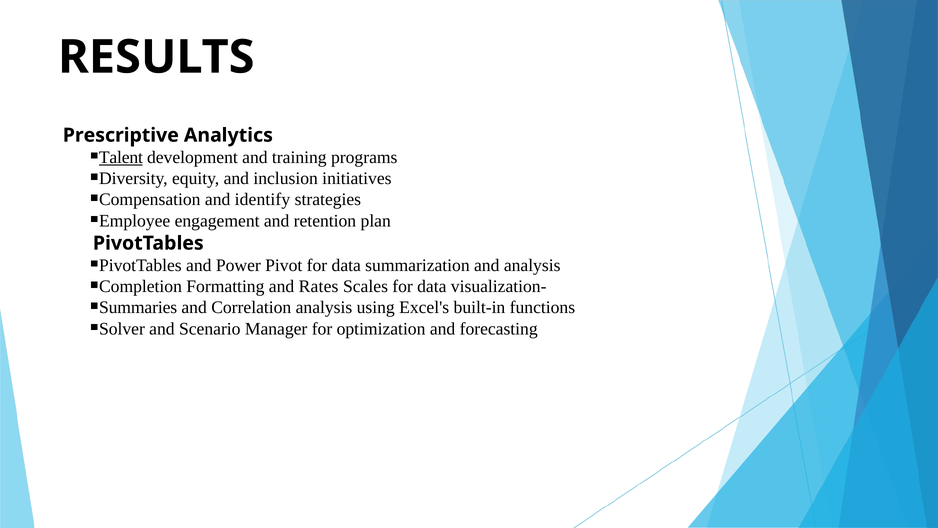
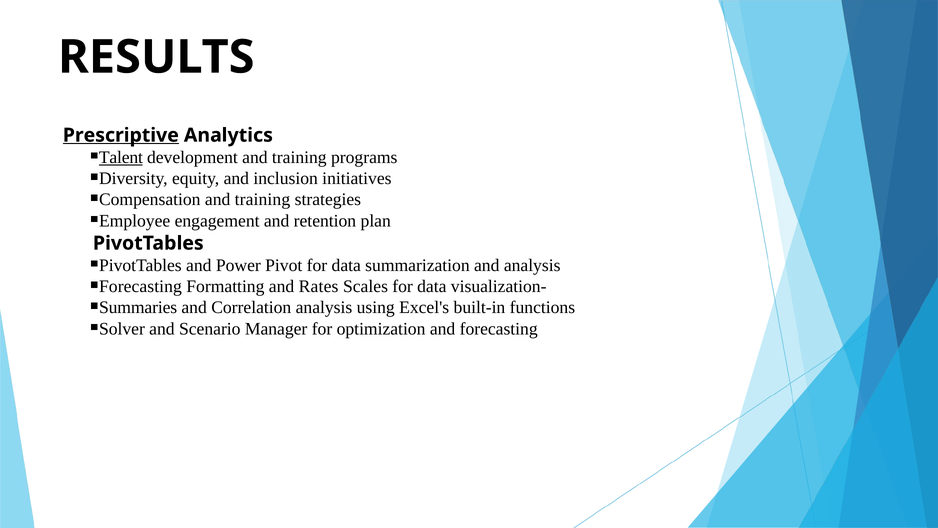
Prescriptive underline: none -> present (121, 135)
Compensation and identify: identify -> training (262, 200)
Completion: Completion -> Forecasting (140, 286)
